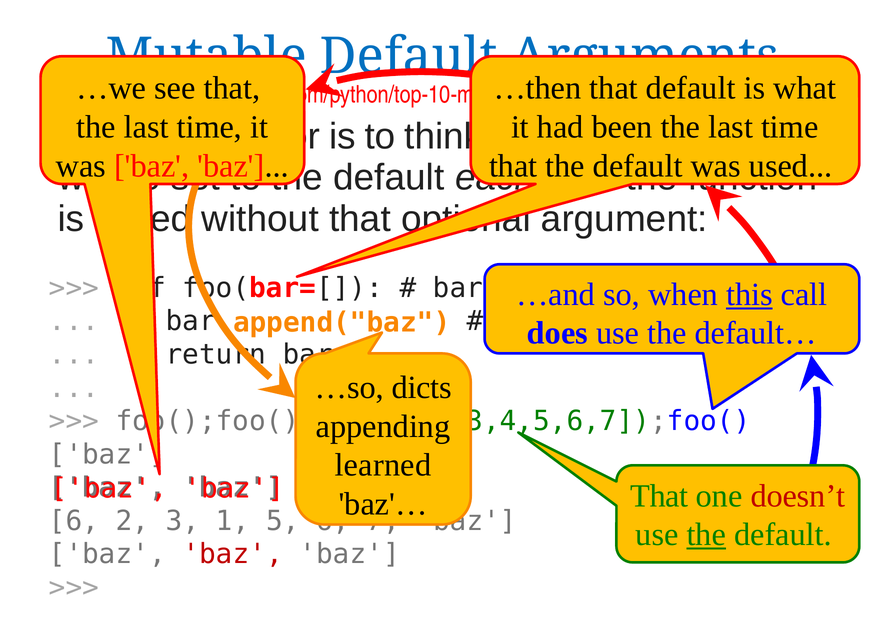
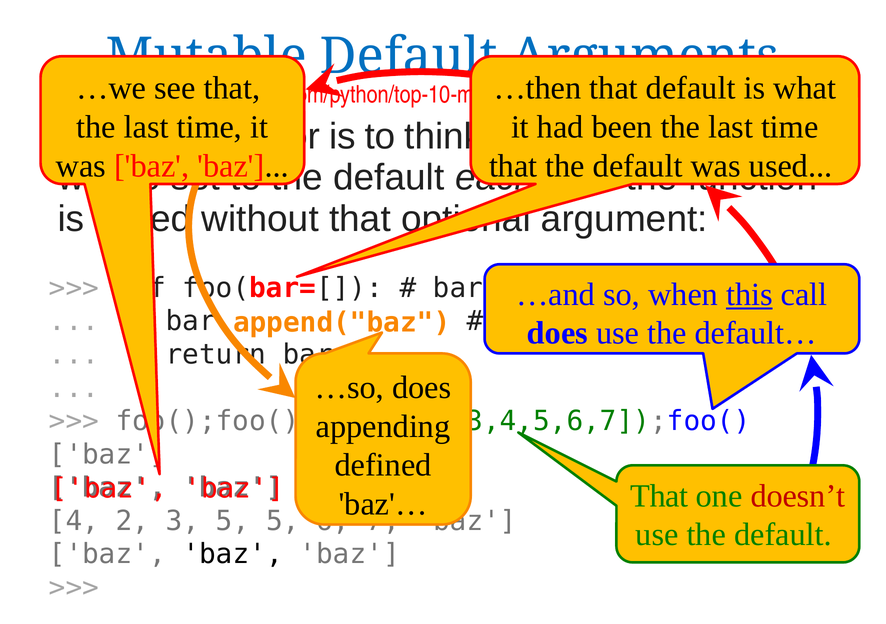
…so dicts: dicts -> does (422, 388)
learned: learned -> defined (383, 466)
6: 6 -> 4 (74, 521)
3 1: 1 -> 5 (233, 521)
the underline: present -> none (706, 535)
baz colour: red -> black (233, 555)
